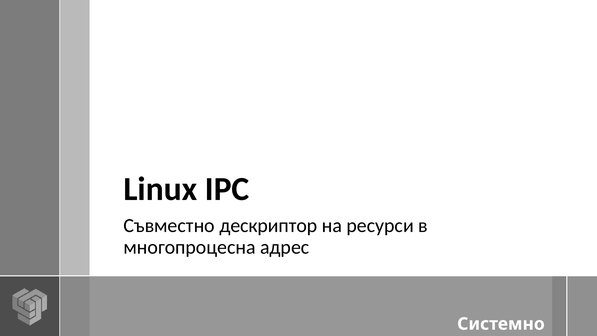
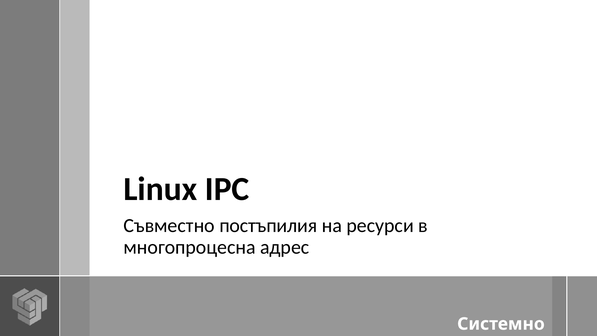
дескриптор: дескриптор -> постъпилия (268, 226)
